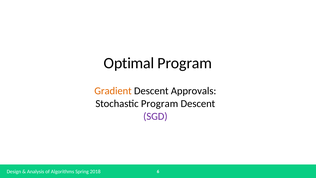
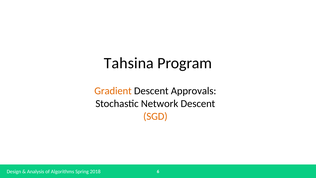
Optimal: Optimal -> Tahsina (129, 63)
Stochastic Program: Program -> Network (160, 104)
SGD colour: purple -> orange (155, 116)
